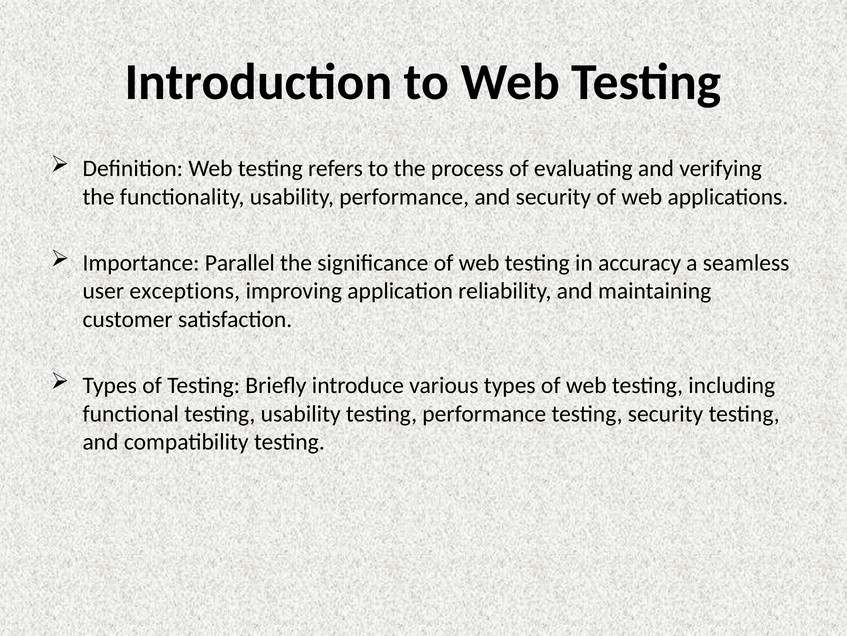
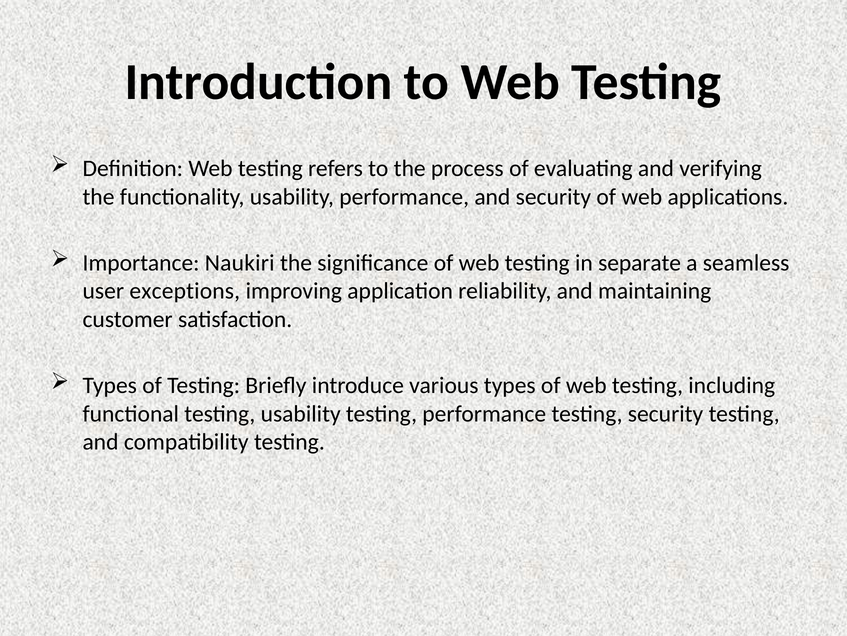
Parallel: Parallel -> Naukiri (240, 263)
accuracy: accuracy -> separate (640, 263)
